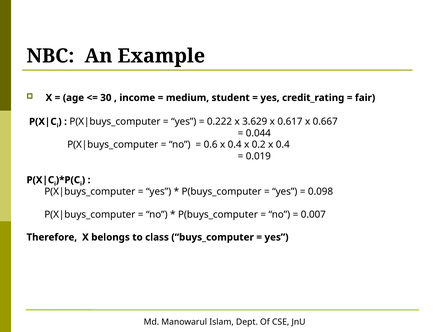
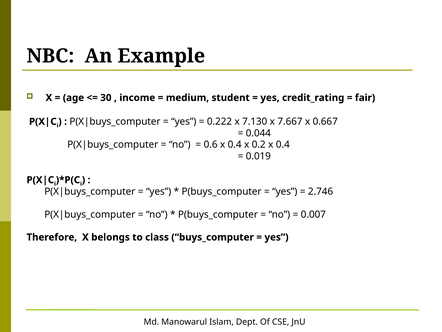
3.629: 3.629 -> 7.130 (255, 121)
0.617: 0.617 -> 7.667 (290, 121)
0.098: 0.098 -> 2.746 (321, 191)
